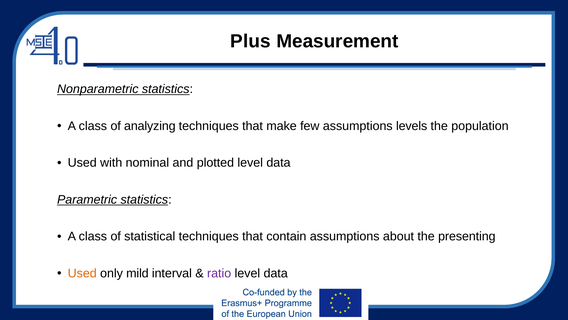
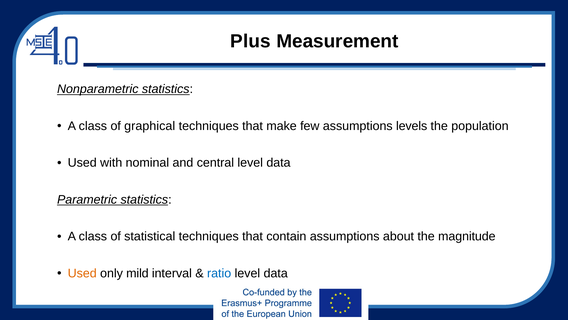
analyzing: analyzing -> graphical (150, 126)
plotted: plotted -> central (215, 163)
presenting: presenting -> magnitude (467, 236)
ratio colour: purple -> blue (219, 273)
